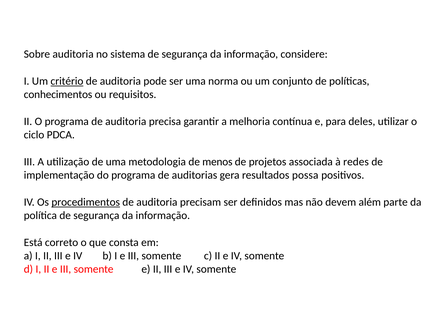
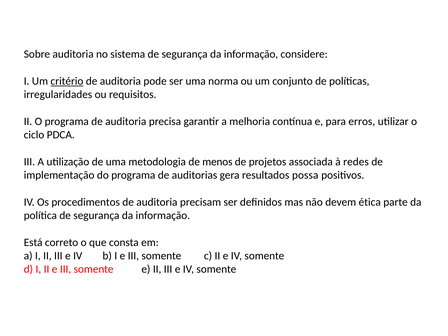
conhecimentos: conhecimentos -> irregularidades (58, 95)
deles: deles -> erros (362, 121)
procedimentos underline: present -> none (86, 202)
além: além -> ética (370, 202)
